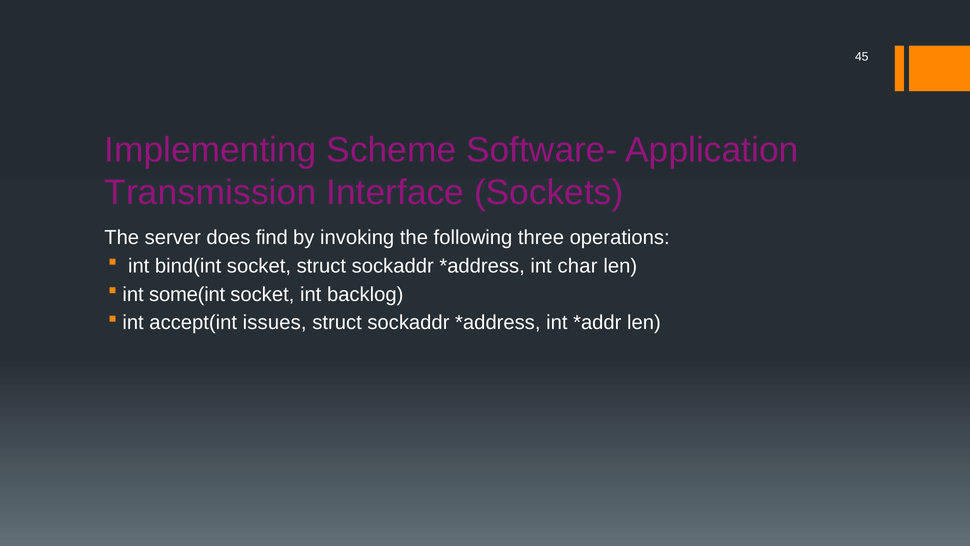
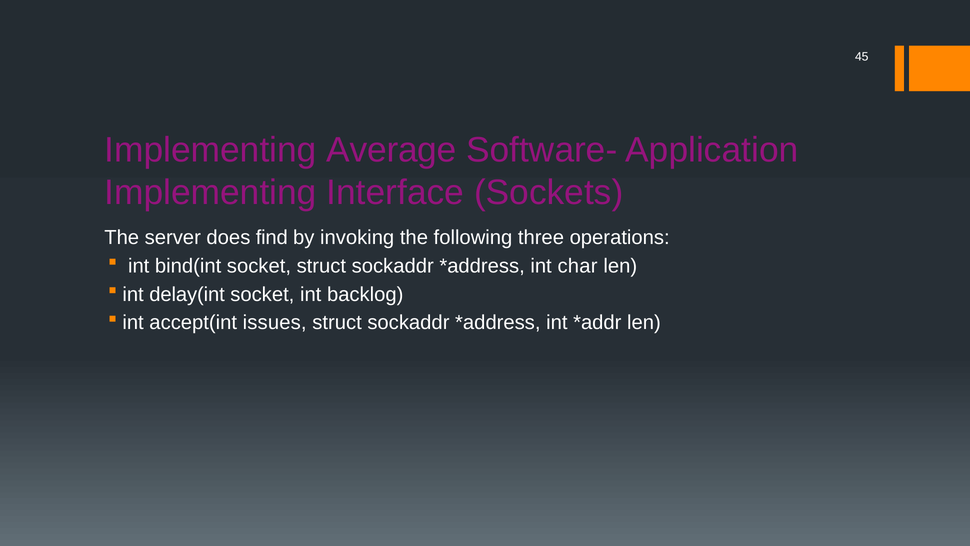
Scheme: Scheme -> Average (391, 150)
Transmission: Transmission -> Implementing (210, 193)
some(int: some(int -> delay(int (187, 294)
